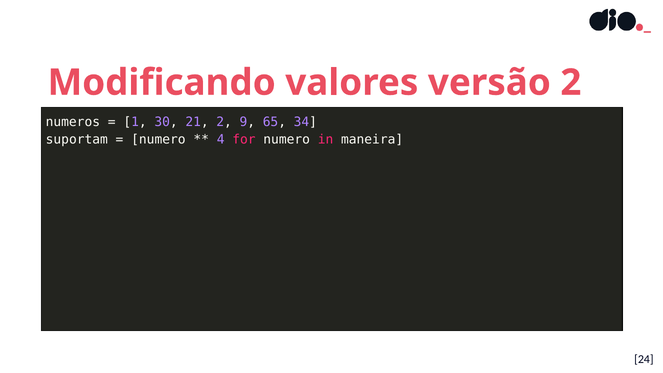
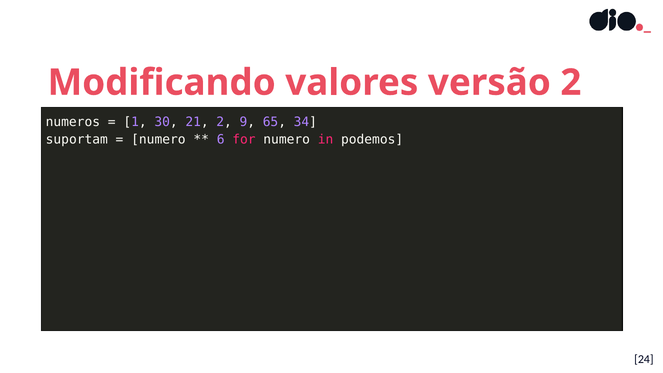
4: 4 -> 6 (221, 139)
maneira: maneira -> podemos (372, 139)
